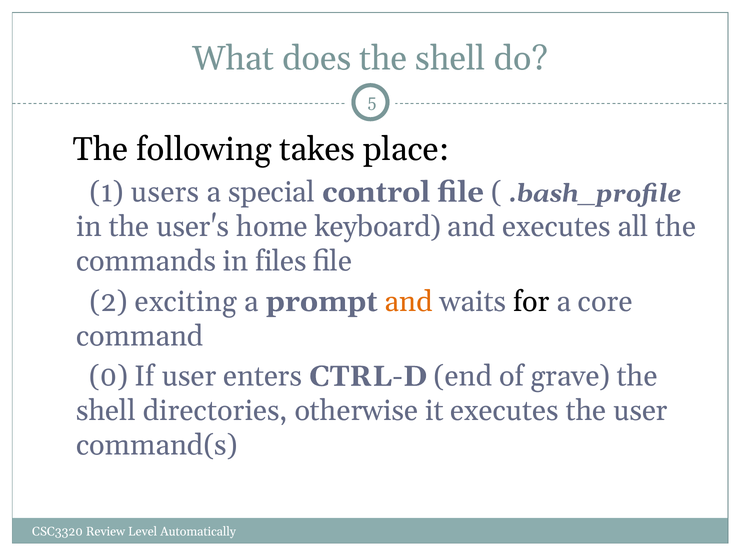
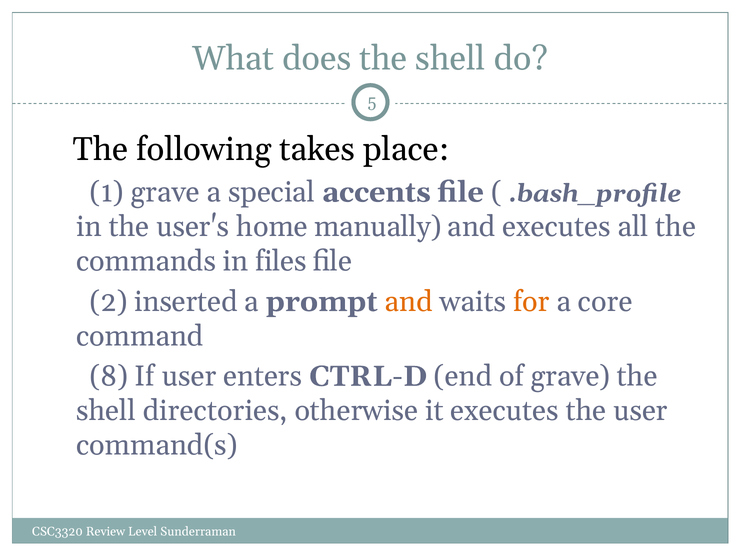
1 users: users -> grave (165, 192)
control: control -> accents (376, 192)
keyboard: keyboard -> manually (378, 227)
exciting: exciting -> inserted (186, 301)
for colour: black -> orange (531, 301)
0: 0 -> 8 (109, 376)
Automatically: Automatically -> Sunderraman (198, 531)
